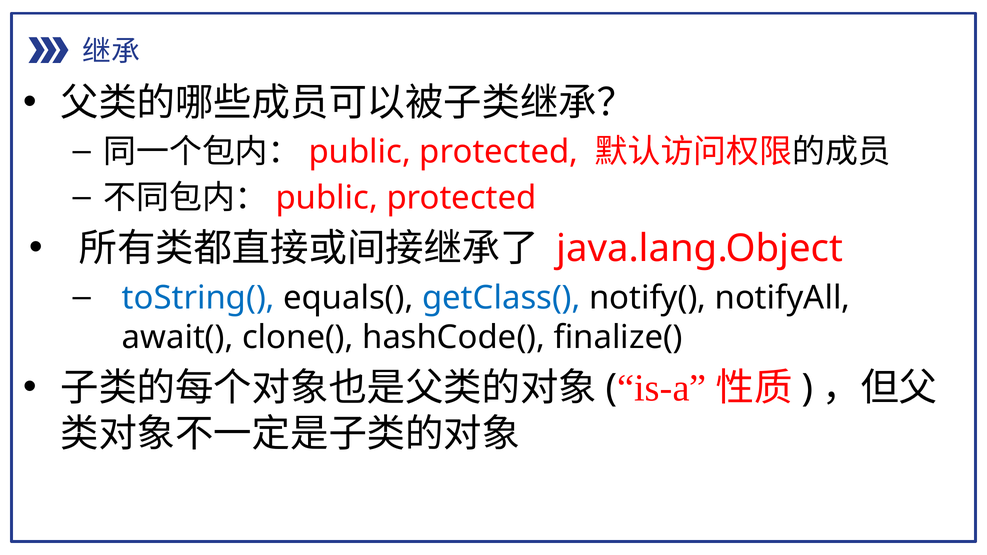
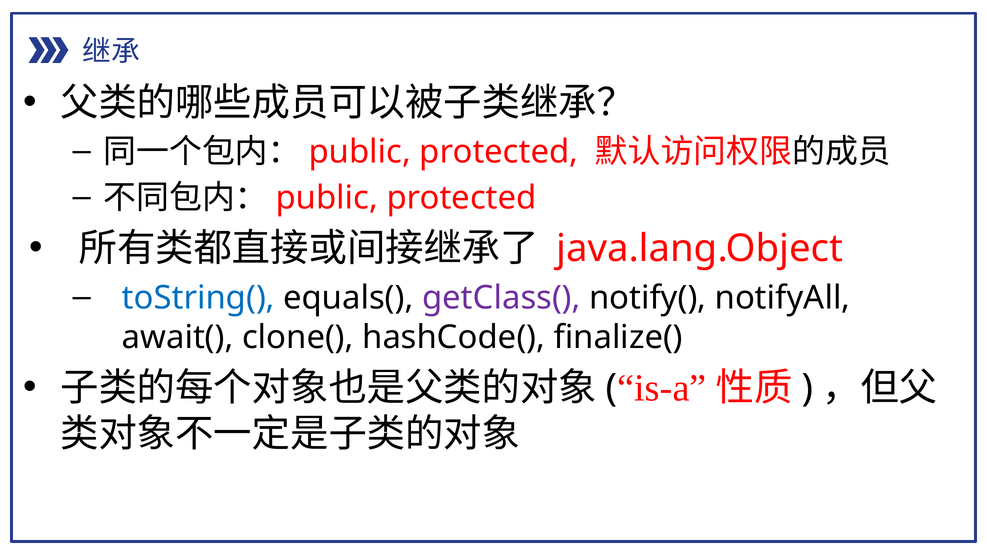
getClass( colour: blue -> purple (501, 298)
